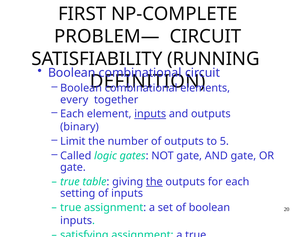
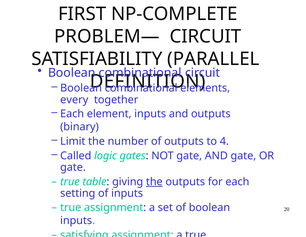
RUNNING: RUNNING -> PARALLEL (213, 59)
inputs underline: present -> none (150, 114)
5: 5 -> 4 (224, 141)
